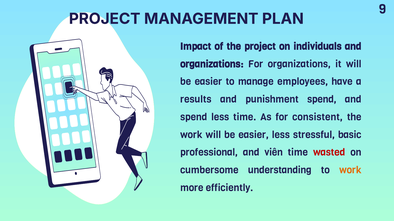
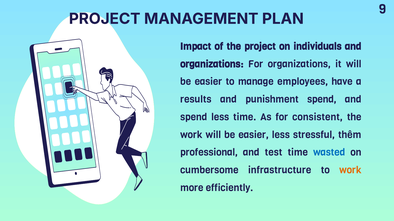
basic: basic -> thêm (350, 135)
viên: viên -> test (274, 153)
wasted colour: red -> blue (329, 153)
understanding: understanding -> infrastructure (280, 171)
